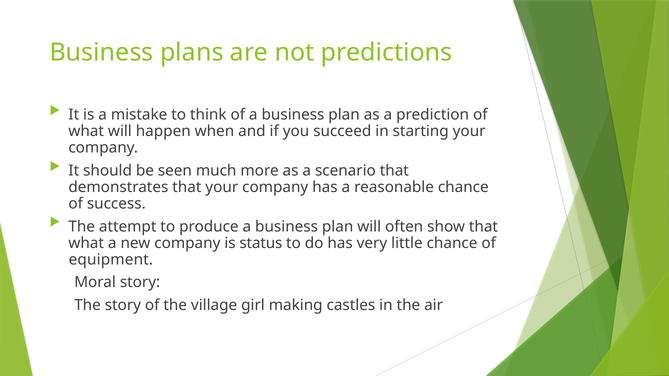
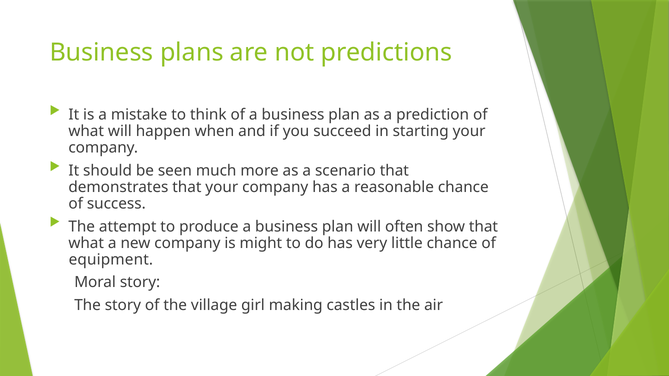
status: status -> might (261, 243)
